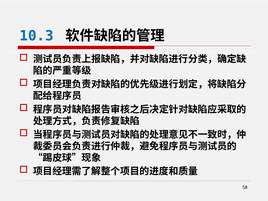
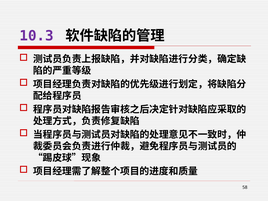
10.3 colour: blue -> purple (37, 36)
